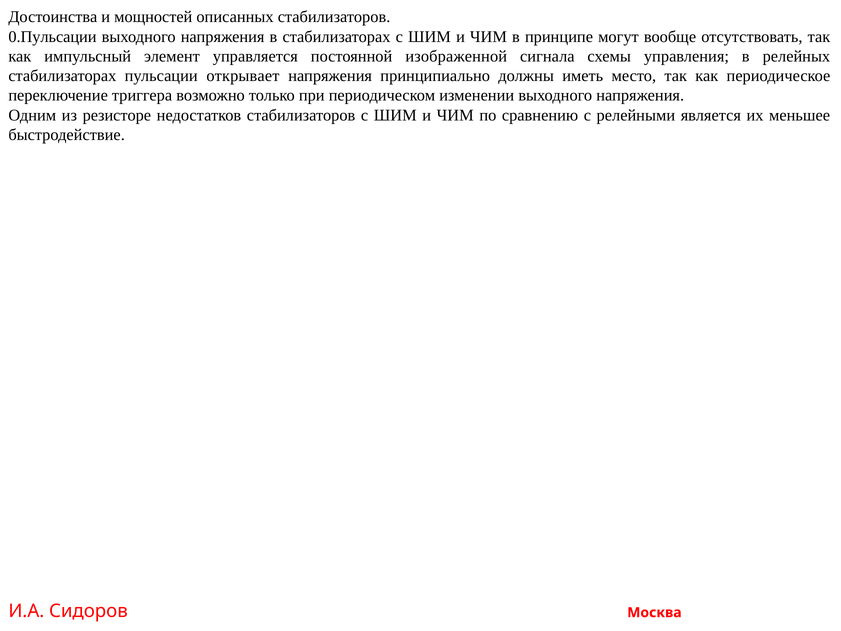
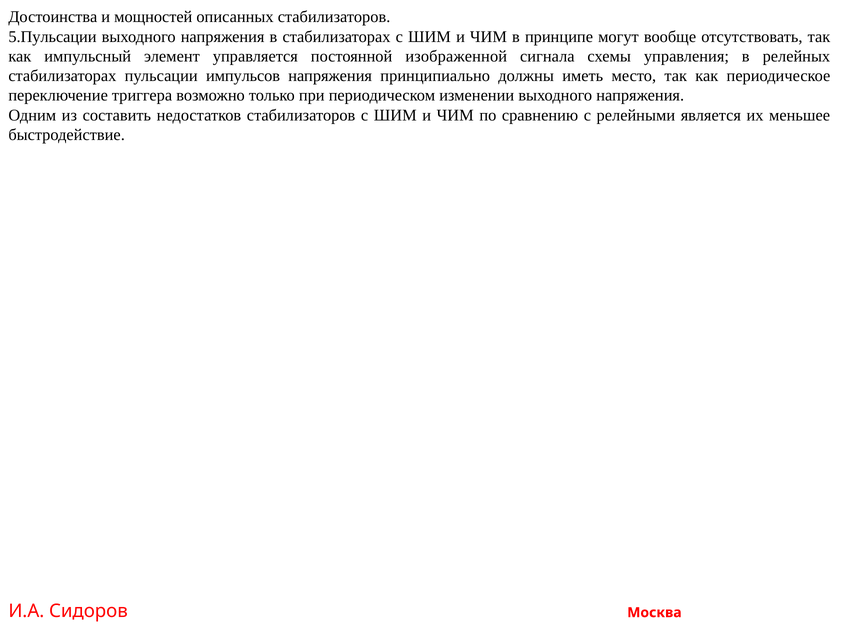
0.Пульсации: 0.Пульсации -> 5.Пульсации (52, 37)
открывает: открывает -> импульсов (243, 76)
резисторе: резисторе -> составить (117, 115)
